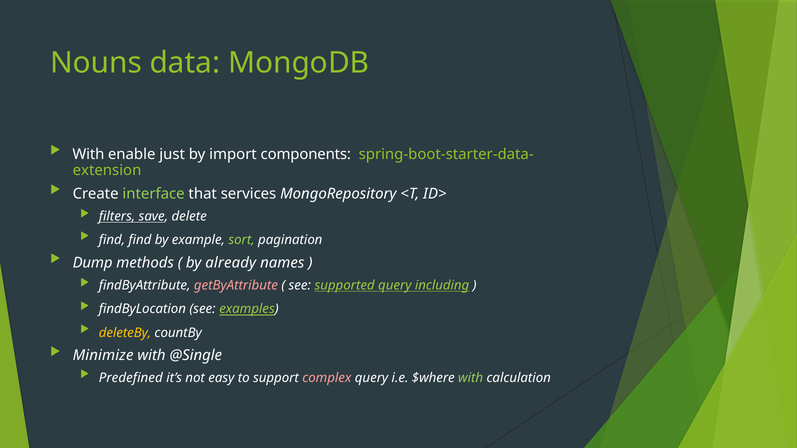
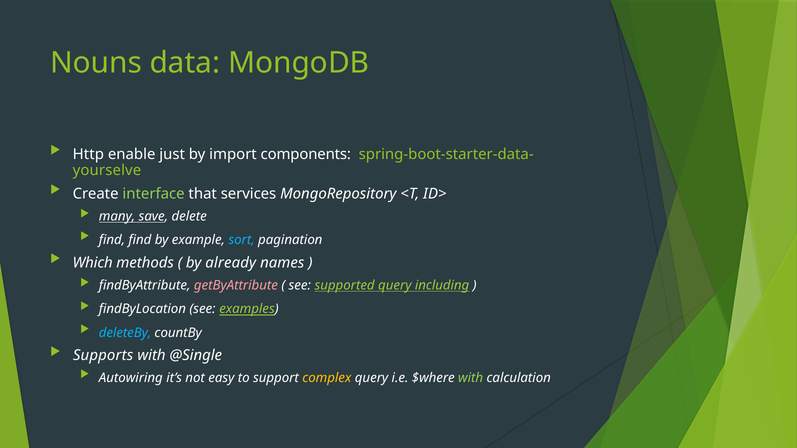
With: With -> Http (88, 154)
extension: extension -> yourselve (107, 170)
filters: filters -> many (117, 216)
sort colour: light green -> light blue (242, 240)
Dump: Dump -> Which (93, 263)
deleteBy colour: yellow -> light blue (125, 333)
Minimize: Minimize -> Supports (103, 356)
Predefined: Predefined -> Autowiring (131, 378)
complex colour: pink -> yellow (327, 378)
